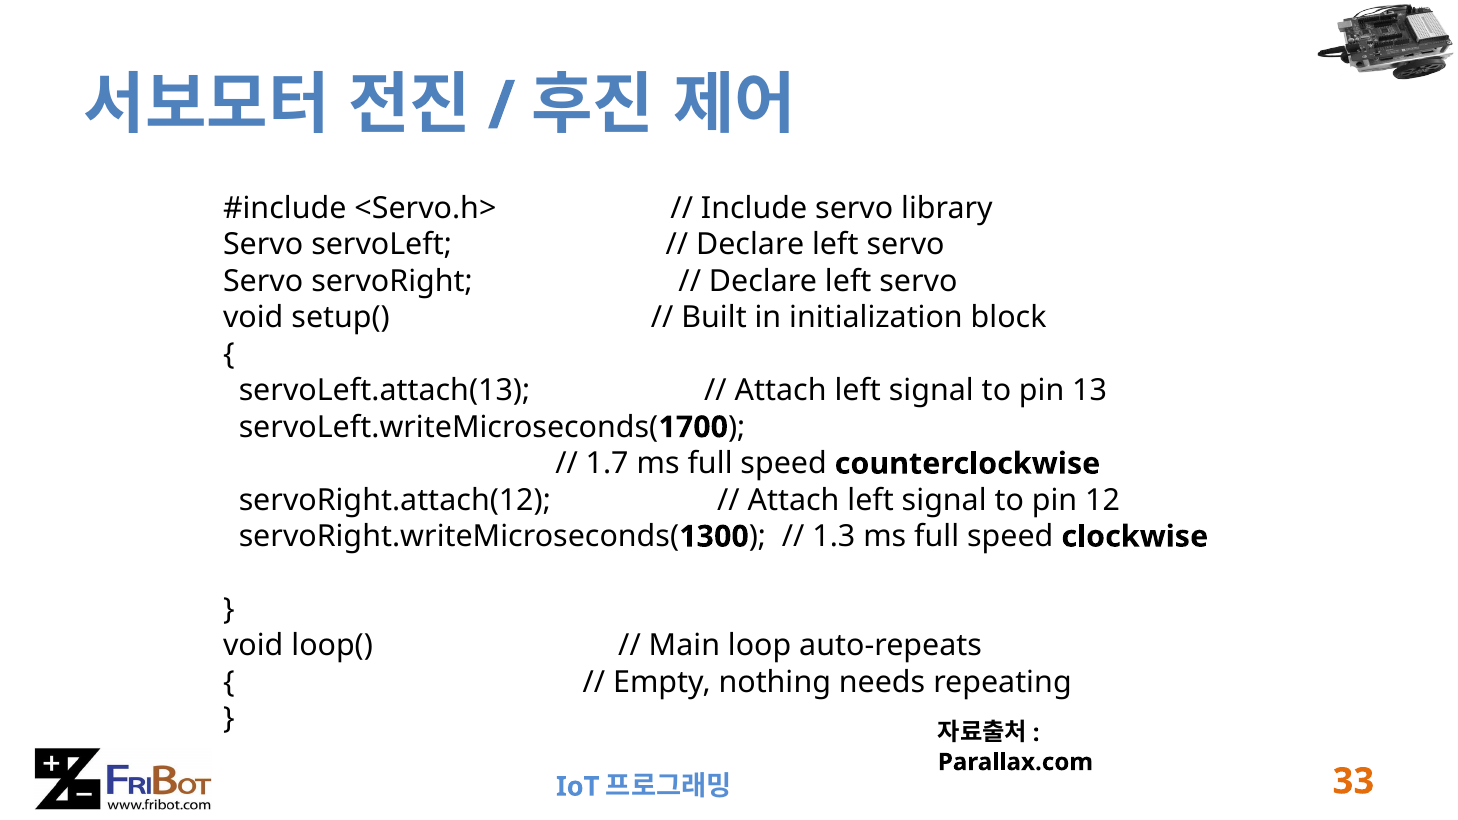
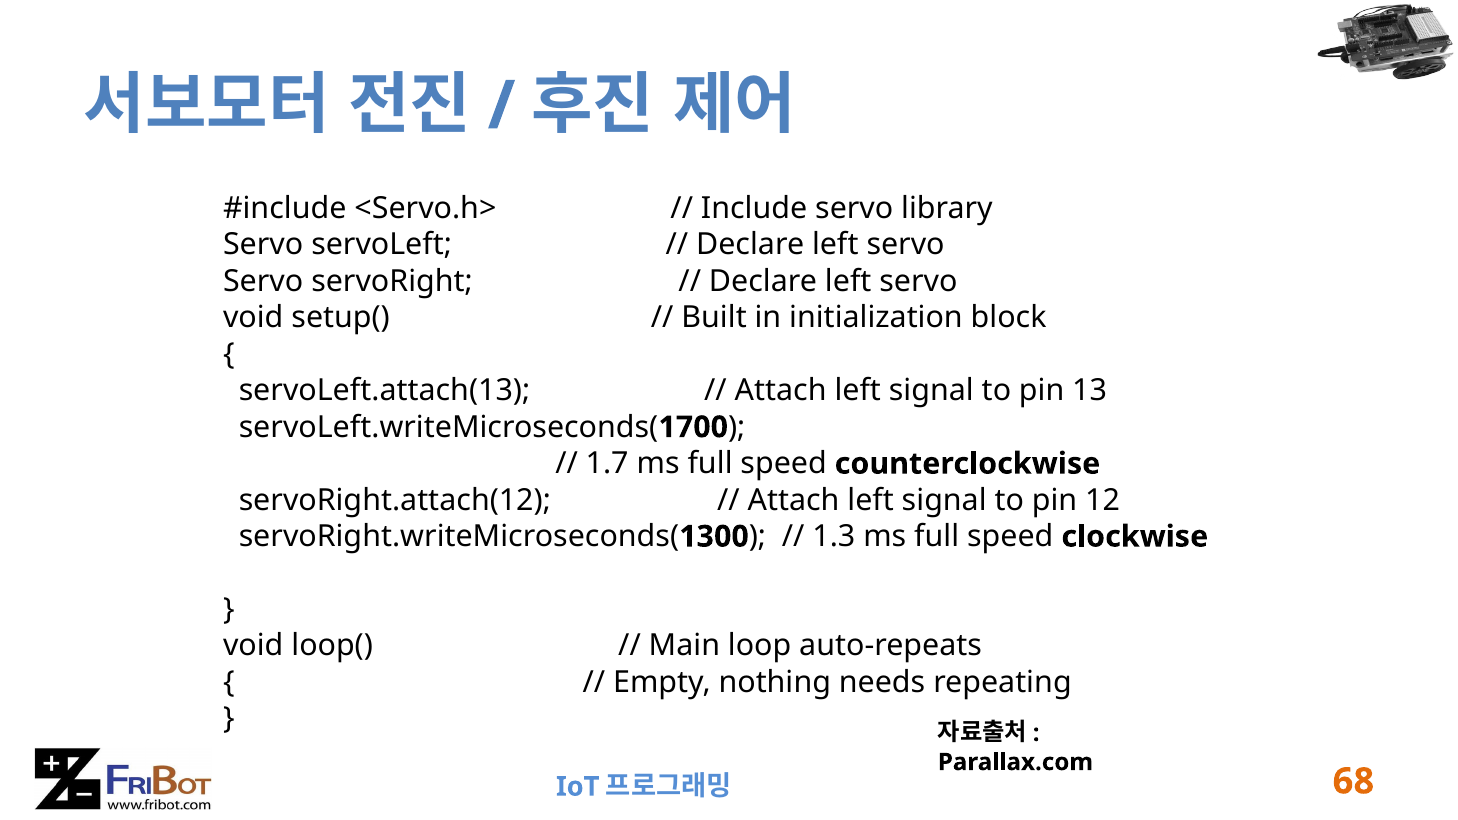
33: 33 -> 68 (1353, 781)
